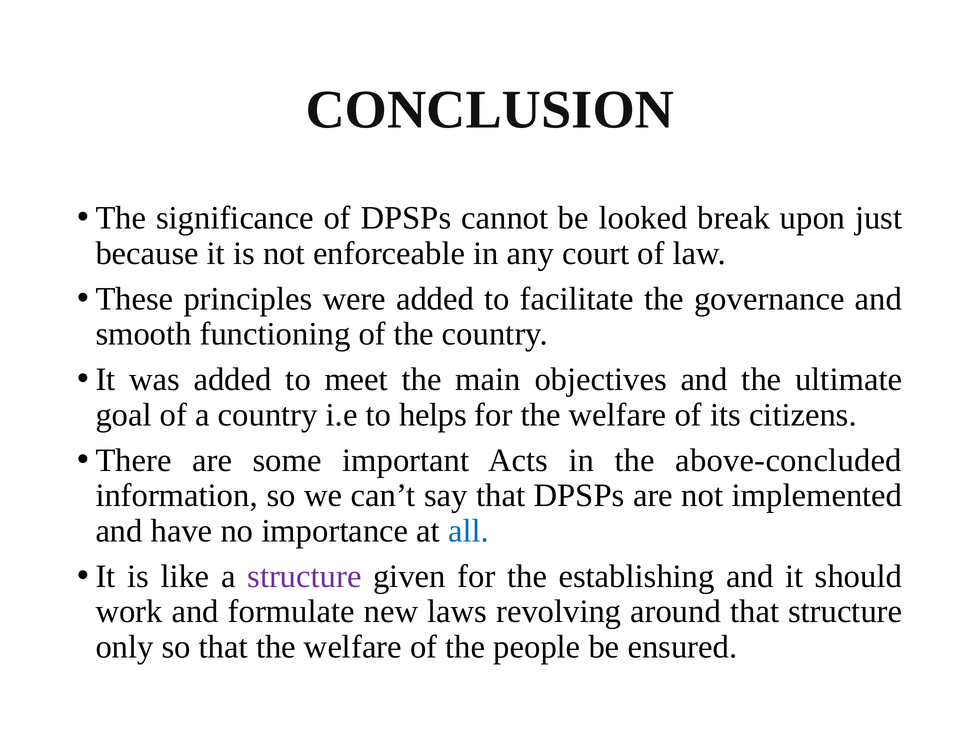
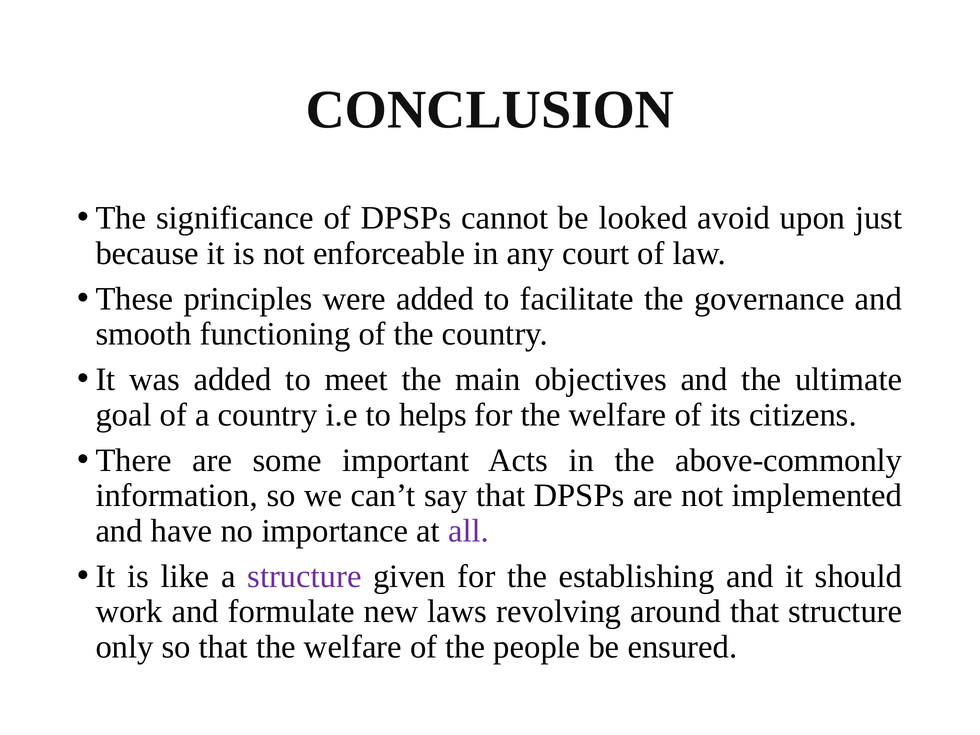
break: break -> avoid (734, 218)
above-concluded: above-concluded -> above-commonly (789, 460)
all colour: blue -> purple (469, 531)
